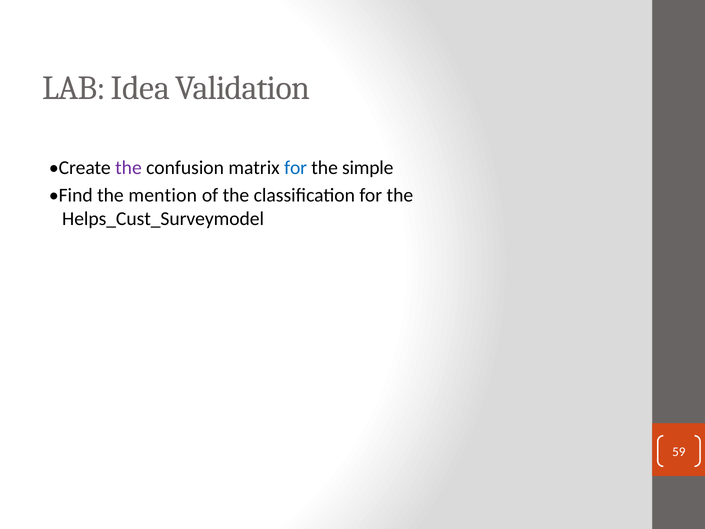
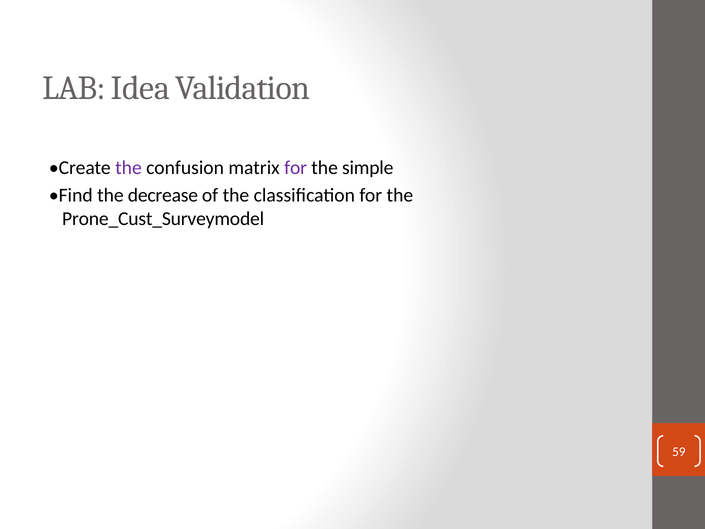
for colour: blue -> purple (296, 168)
mention: mention -> decrease (163, 195)
Helps_Cust_Surveymodel: Helps_Cust_Surveymodel -> Prone_Cust_Surveymodel (163, 218)
